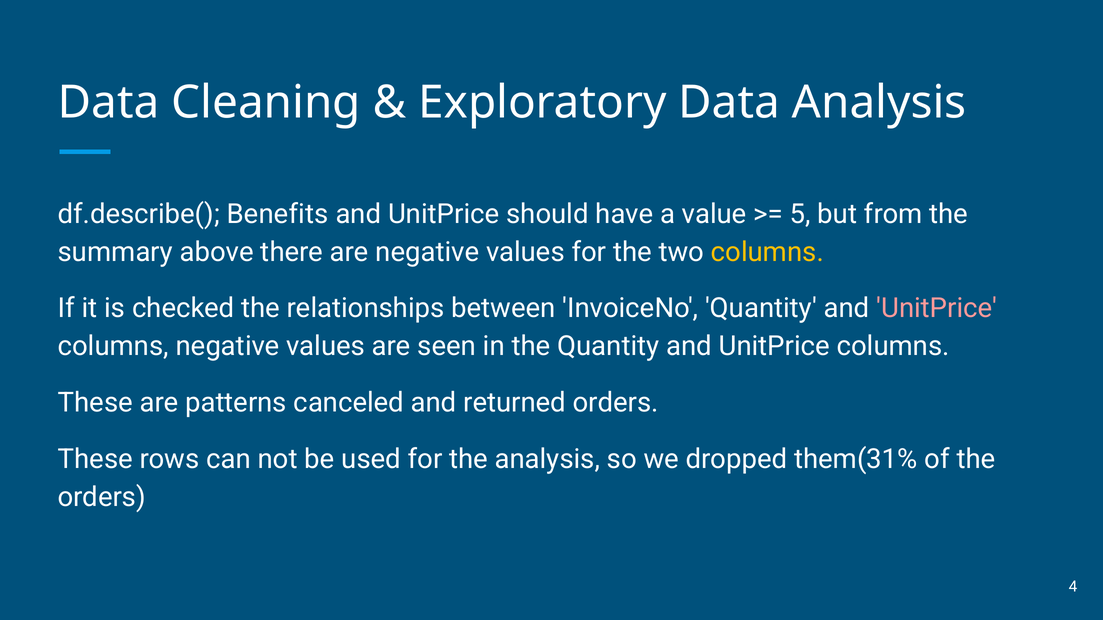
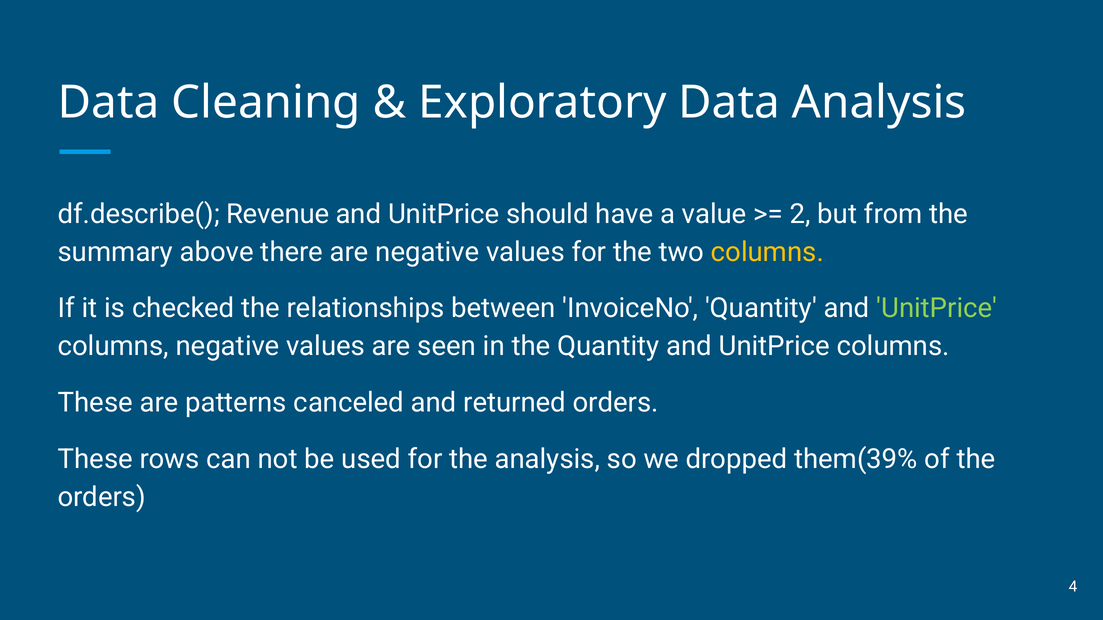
Benefits: Benefits -> Revenue (278, 214)
5: 5 -> 2 (800, 214)
UnitPrice colour: pink -> light green (937, 309)
them(31%: them(31% -> them(39% (856, 459)
